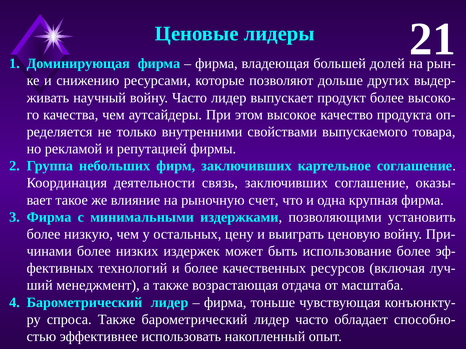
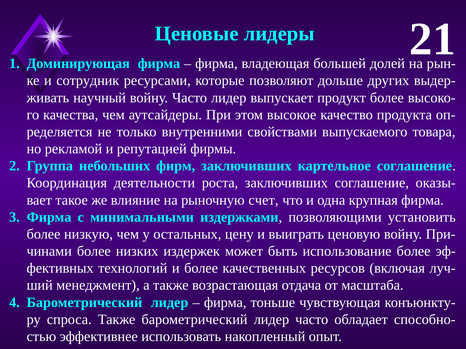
снижению: снижению -> сотрудник (88, 81)
связь: связь -> роста (220, 183)
